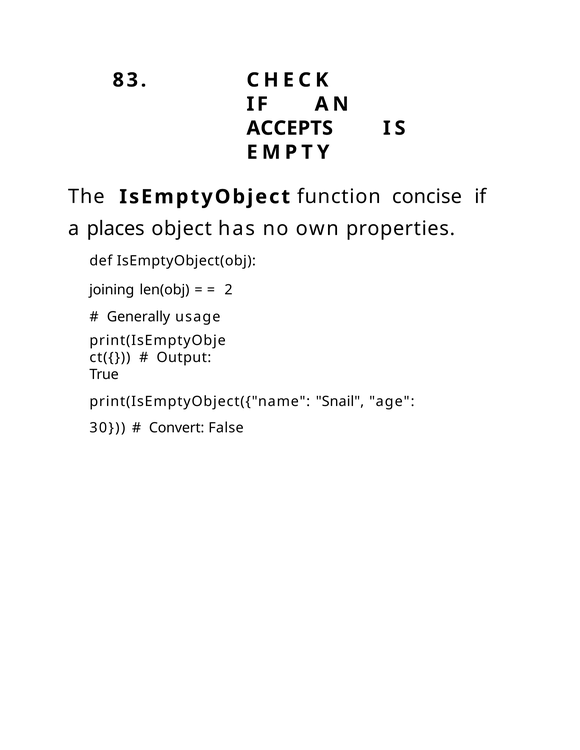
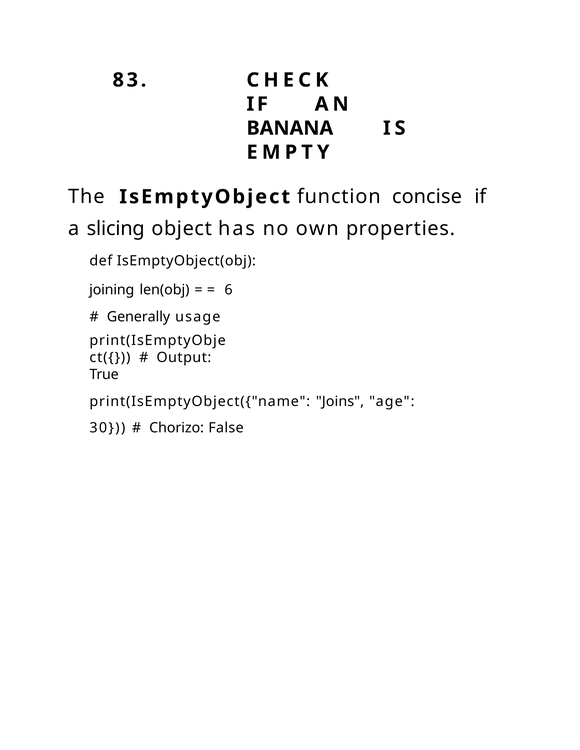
ACCEPTS: ACCEPTS -> BANANA (290, 128)
places: places -> slicing (116, 229)
2: 2 -> 6 (229, 290)
Snail: Snail -> Joins (340, 402)
Convert: Convert -> Chorizo (177, 428)
